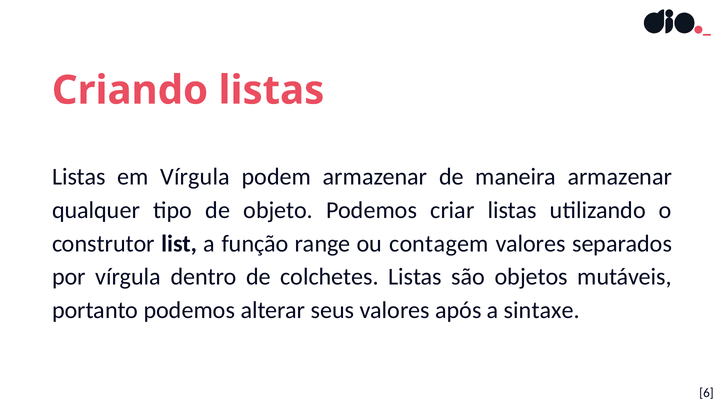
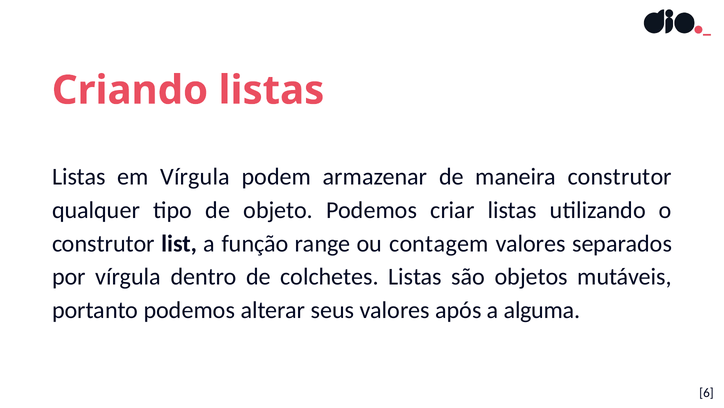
maneira armazenar: armazenar -> construtor (620, 177)
sintaxe: sintaxe -> alguma (542, 310)
